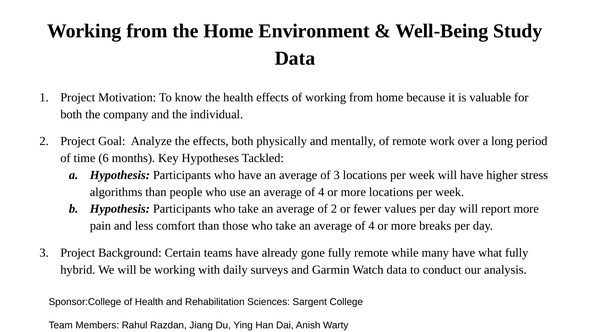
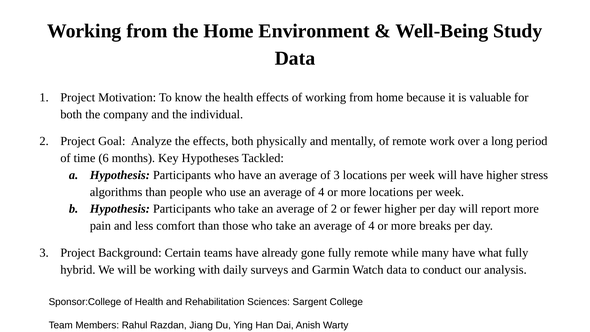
fewer values: values -> higher (400, 209)
